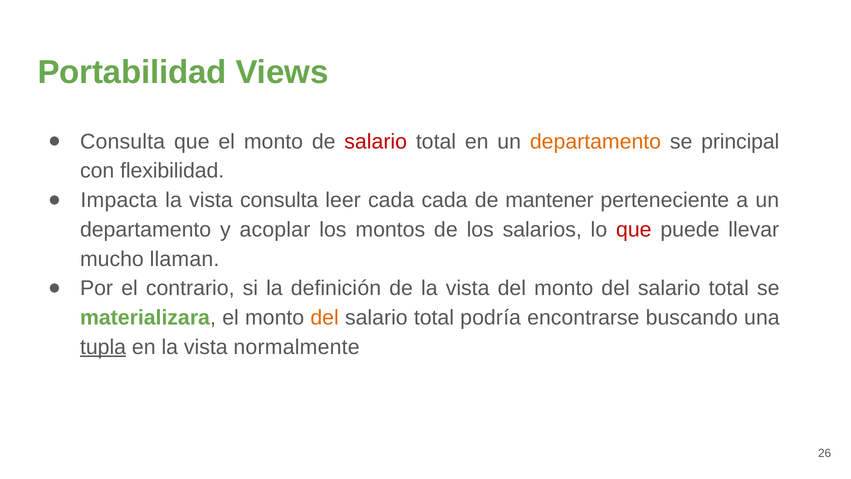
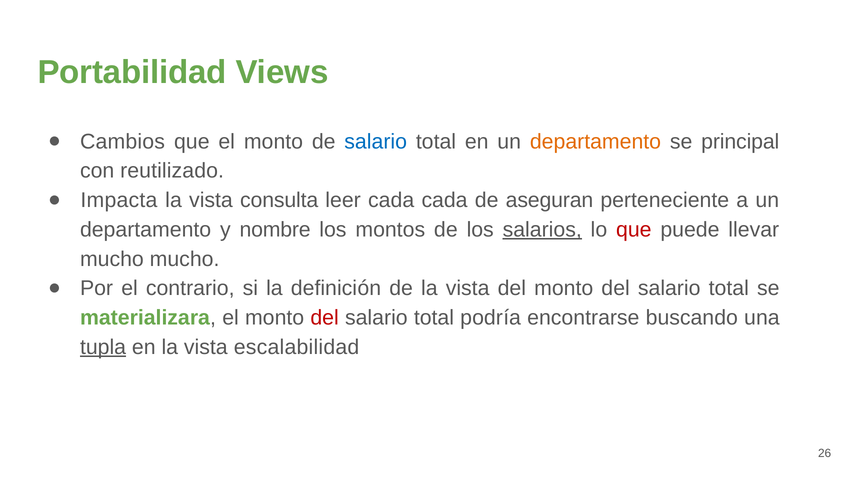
Consulta: Consulta -> Cambios (123, 142)
salario colour: red -> blue (376, 142)
flexibilidad: flexibilidad -> reutilizado (172, 171)
mantener: mantener -> aseguran (549, 200)
acoplar: acoplar -> nombre (275, 230)
salarios underline: none -> present (542, 230)
mucho llaman: llaman -> mucho (185, 259)
del colour: orange -> red (325, 318)
normalmente: normalmente -> escalabilidad (297, 347)
